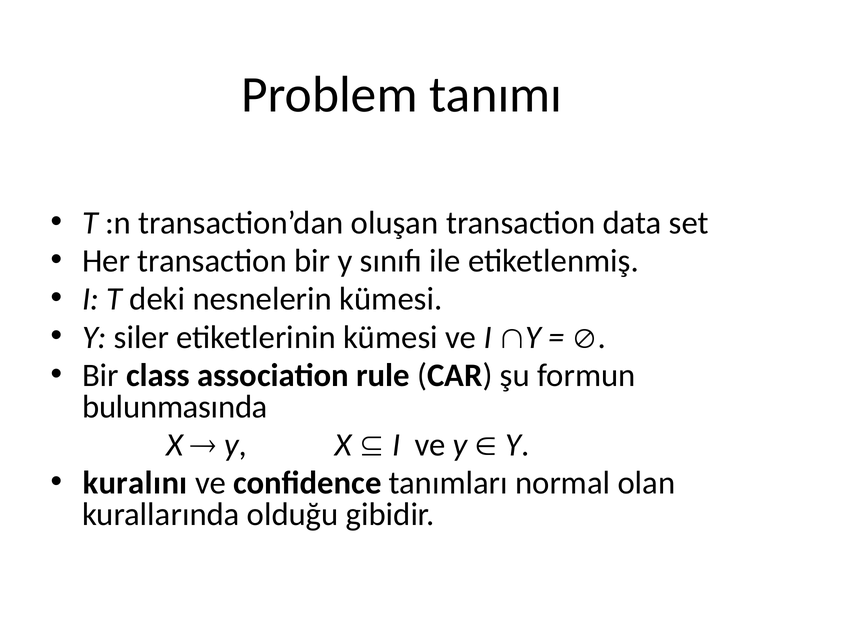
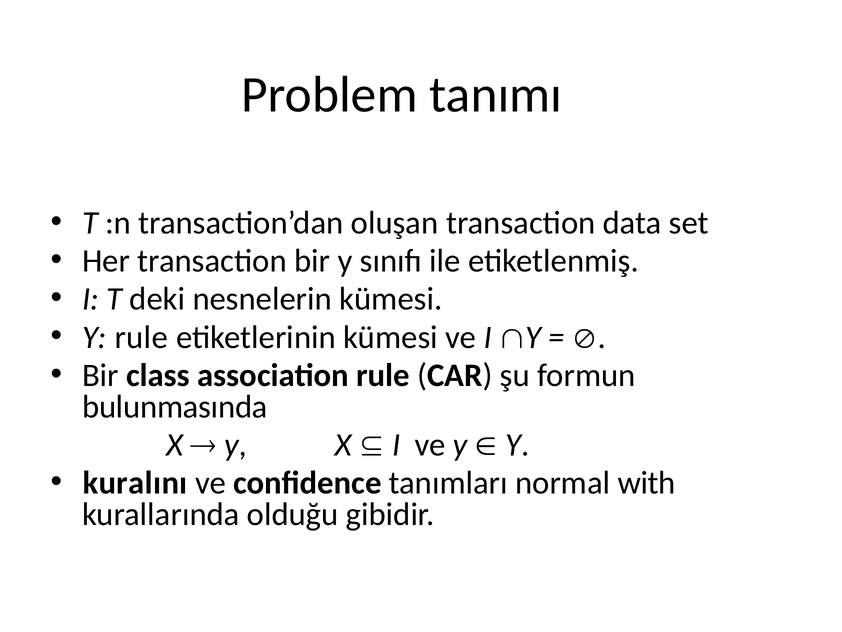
Y siler: siler -> rule (141, 337)
olan: olan -> with (647, 482)
